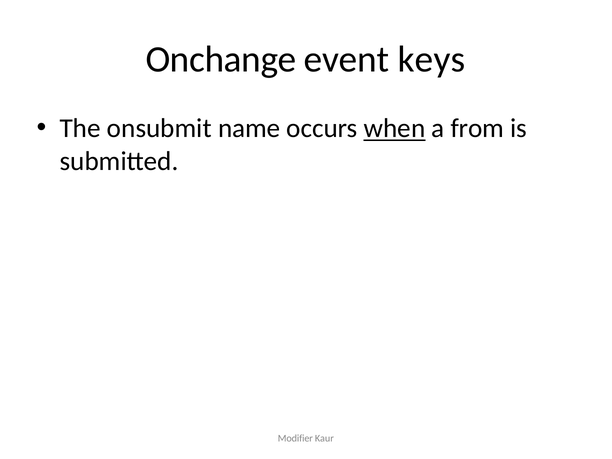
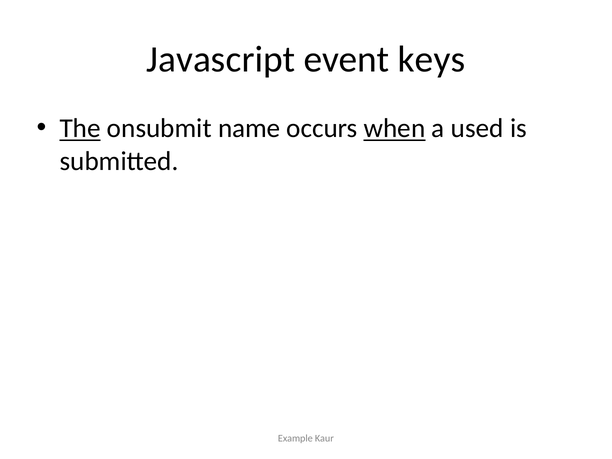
Onchange: Onchange -> Javascript (221, 59)
The underline: none -> present (80, 128)
from: from -> used (477, 128)
Modifier: Modifier -> Example (295, 438)
